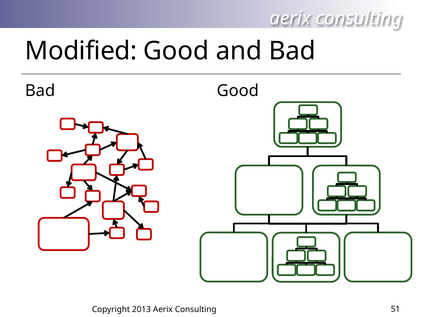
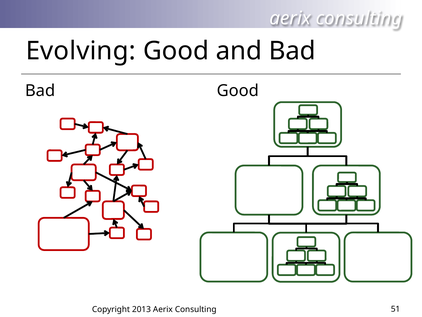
Modified: Modified -> Evolving (81, 51)
